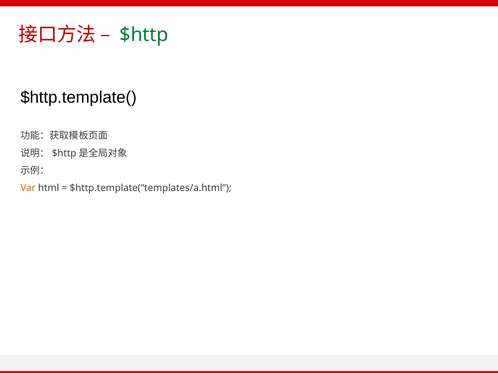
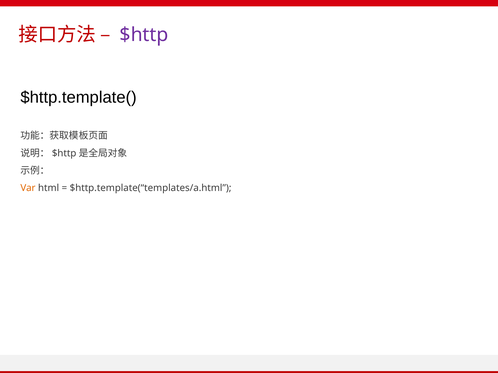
$http colour: green -> purple (144, 35)
